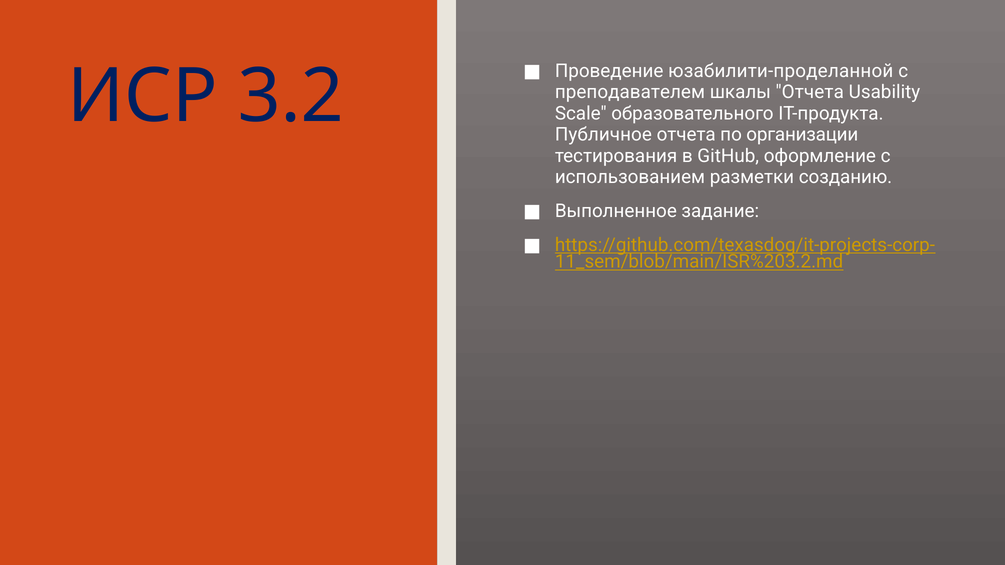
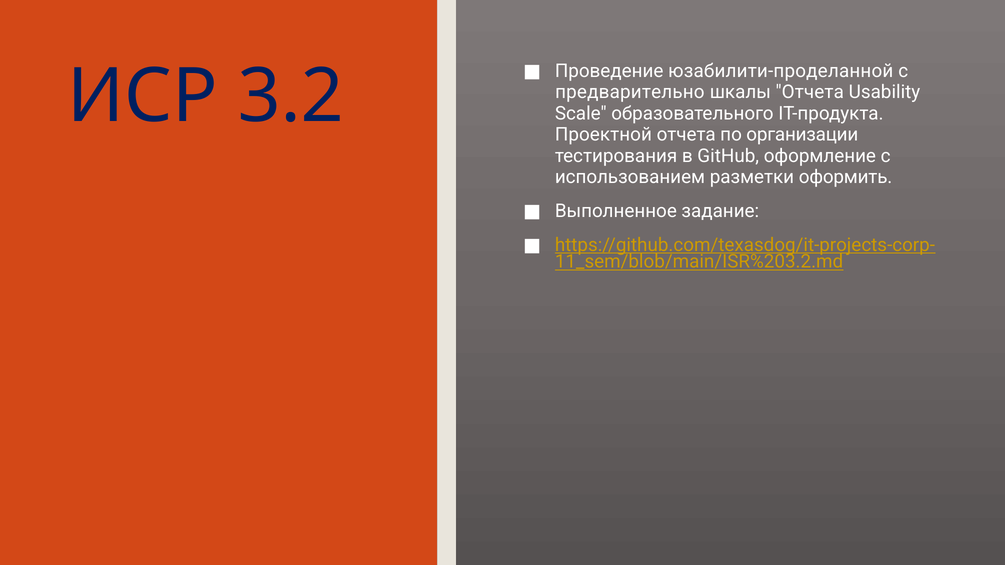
преподавателем: преподавателем -> предварительно (630, 92)
Публичное: Публичное -> Проектной (603, 135)
созданию: созданию -> оформить (846, 177)
